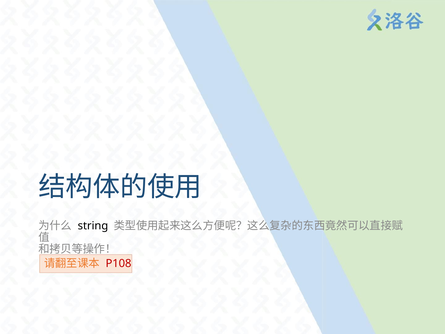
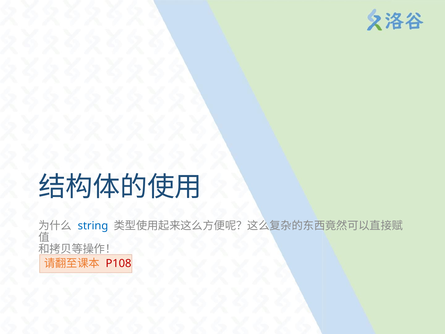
string colour: black -> blue (93, 226)
